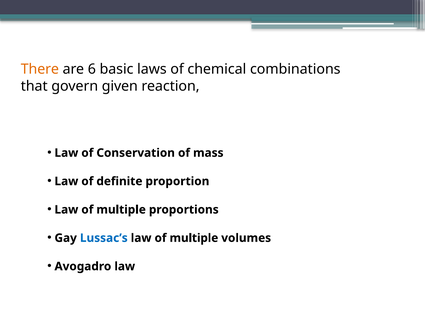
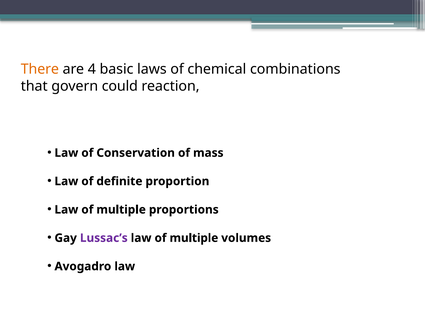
6: 6 -> 4 (92, 69)
given: given -> could (120, 86)
Lussac’s colour: blue -> purple (104, 238)
